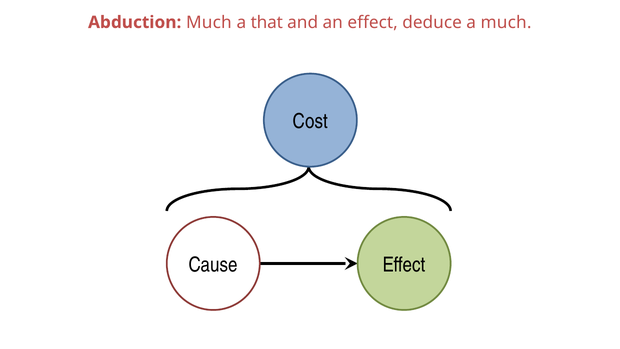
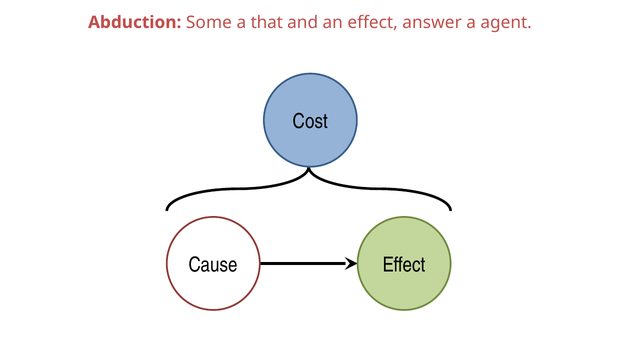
Abduction Much: Much -> Some (209, 22)
deduce: deduce -> answer (432, 22)
a much: much -> agent (506, 22)
